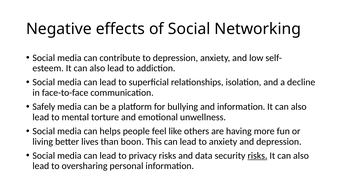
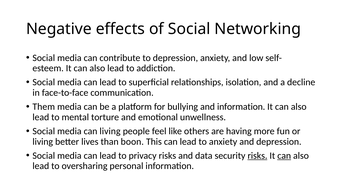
Safely: Safely -> Them (44, 106)
can helps: helps -> living (110, 131)
can underline: none -> present (284, 155)
